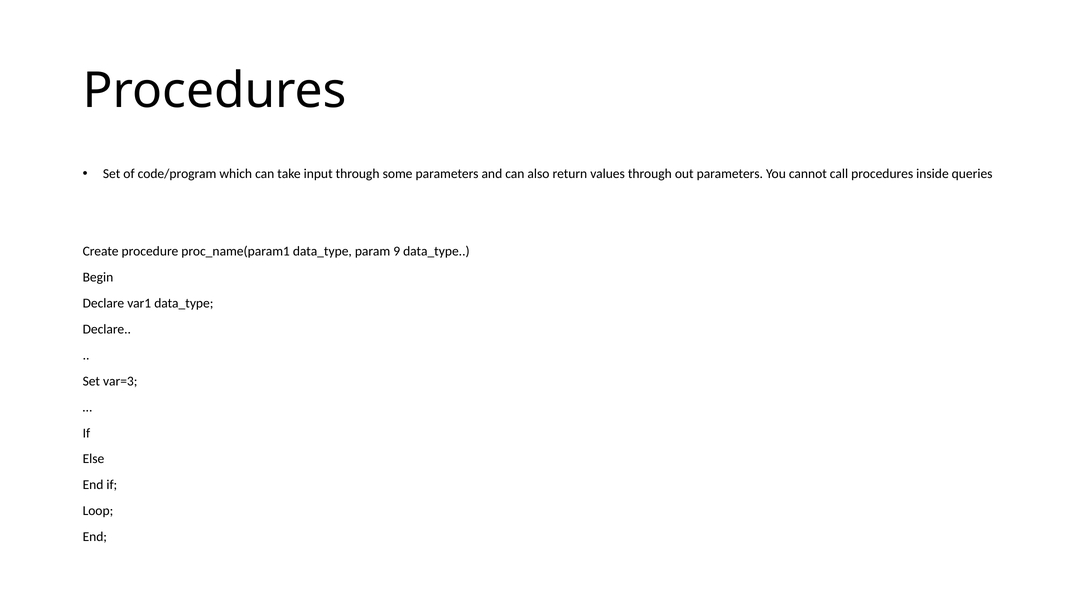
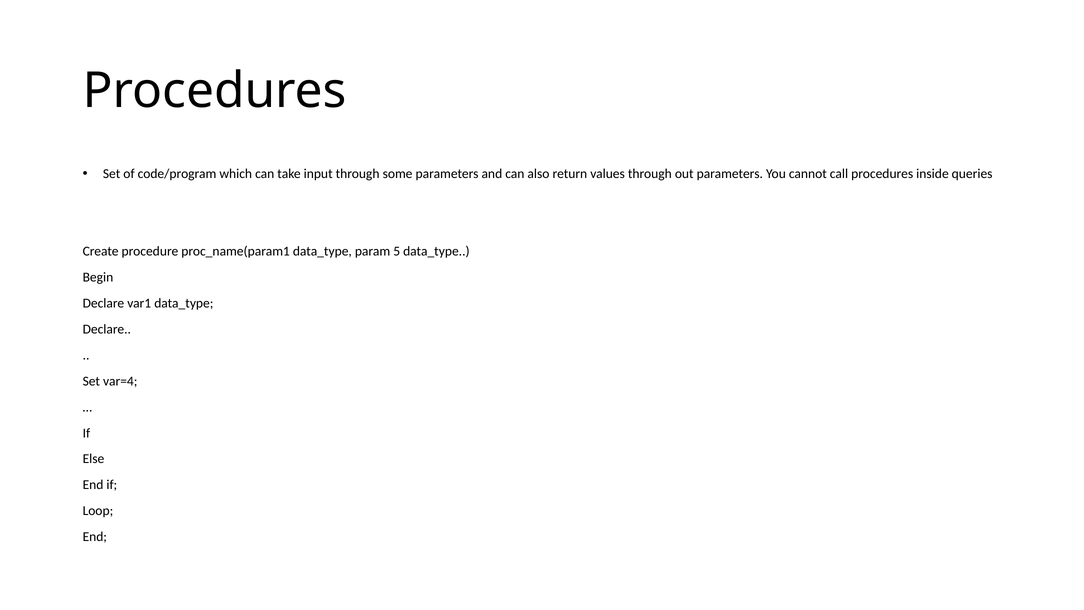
9: 9 -> 5 (397, 251)
var=3: var=3 -> var=4 (120, 381)
